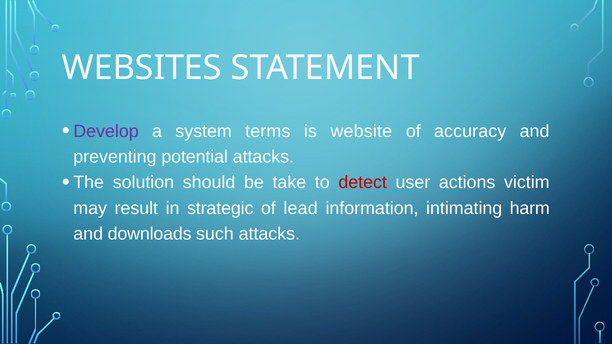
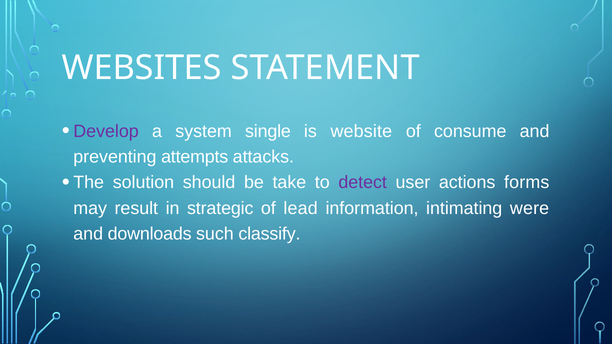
terms: terms -> single (268, 131)
accuracy: accuracy -> consume (470, 131)
potential: potential -> attempts (195, 157)
detect colour: red -> purple (363, 183)
victim: victim -> forms (527, 183)
harm: harm -> were (530, 208)
such attacks: attacks -> classify (269, 234)
